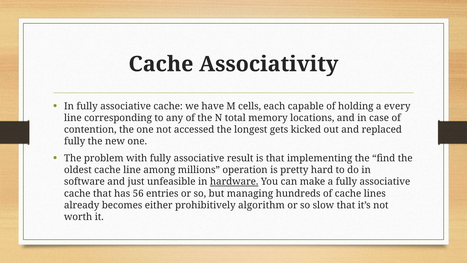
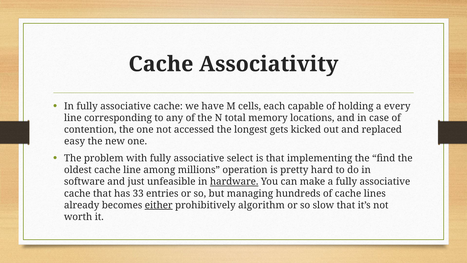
fully: fully -> easy (75, 141)
result: result -> select (240, 158)
56: 56 -> 33 (138, 193)
either underline: none -> present (159, 205)
